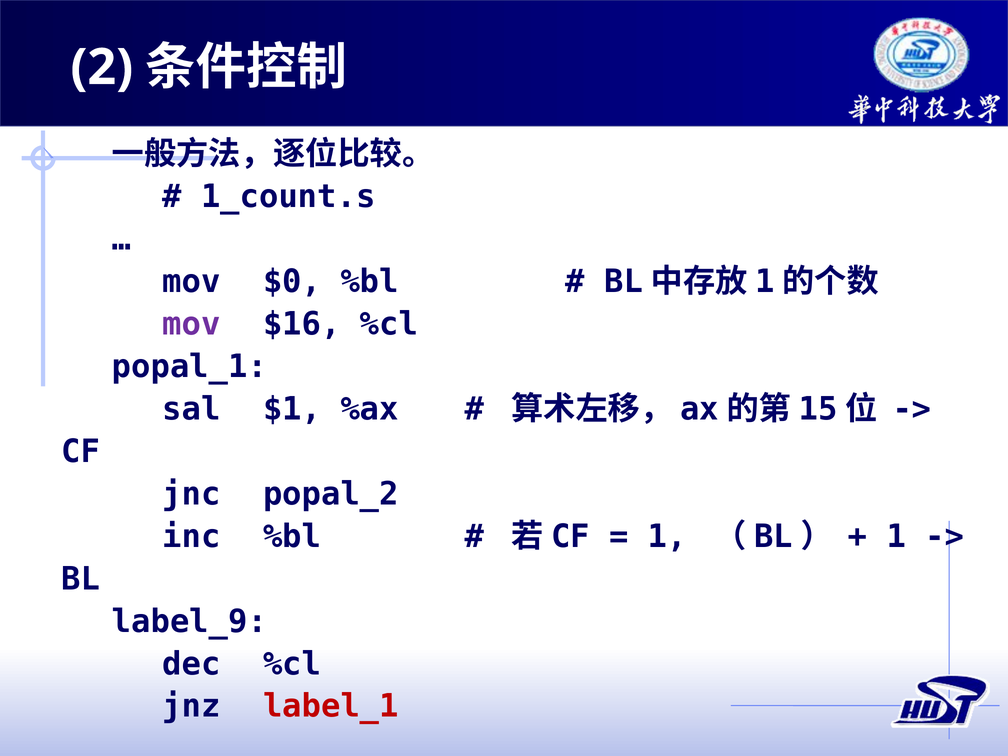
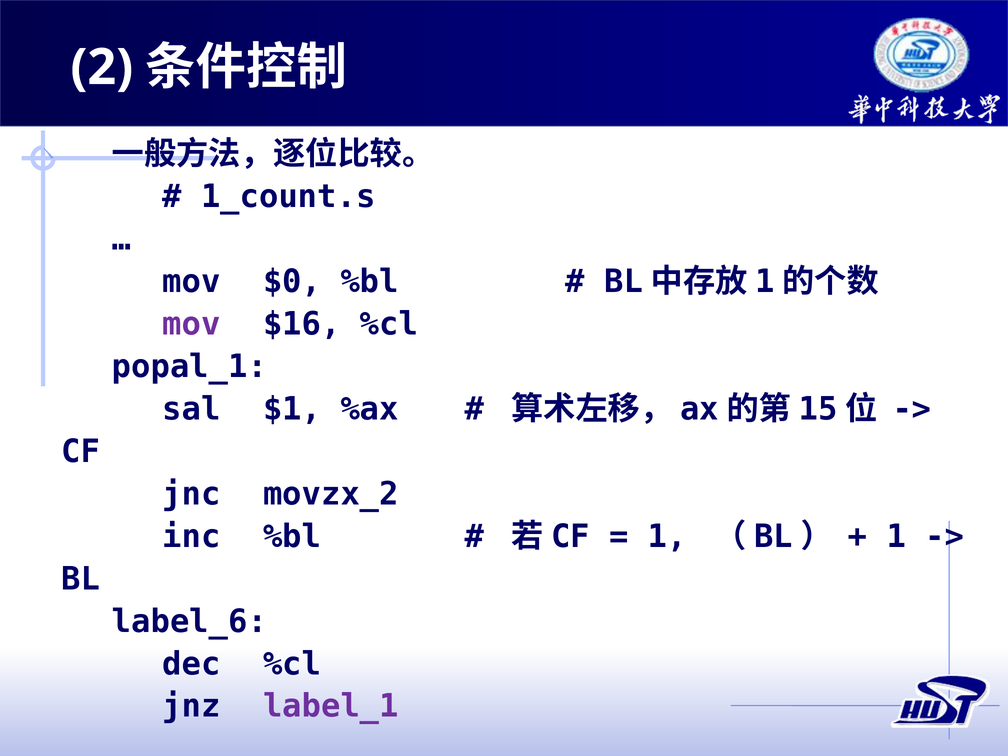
popal_2: popal_2 -> movzx_2 (331, 494)
label_9: label_9 -> label_6 (189, 621)
label_1 colour: red -> purple (331, 706)
